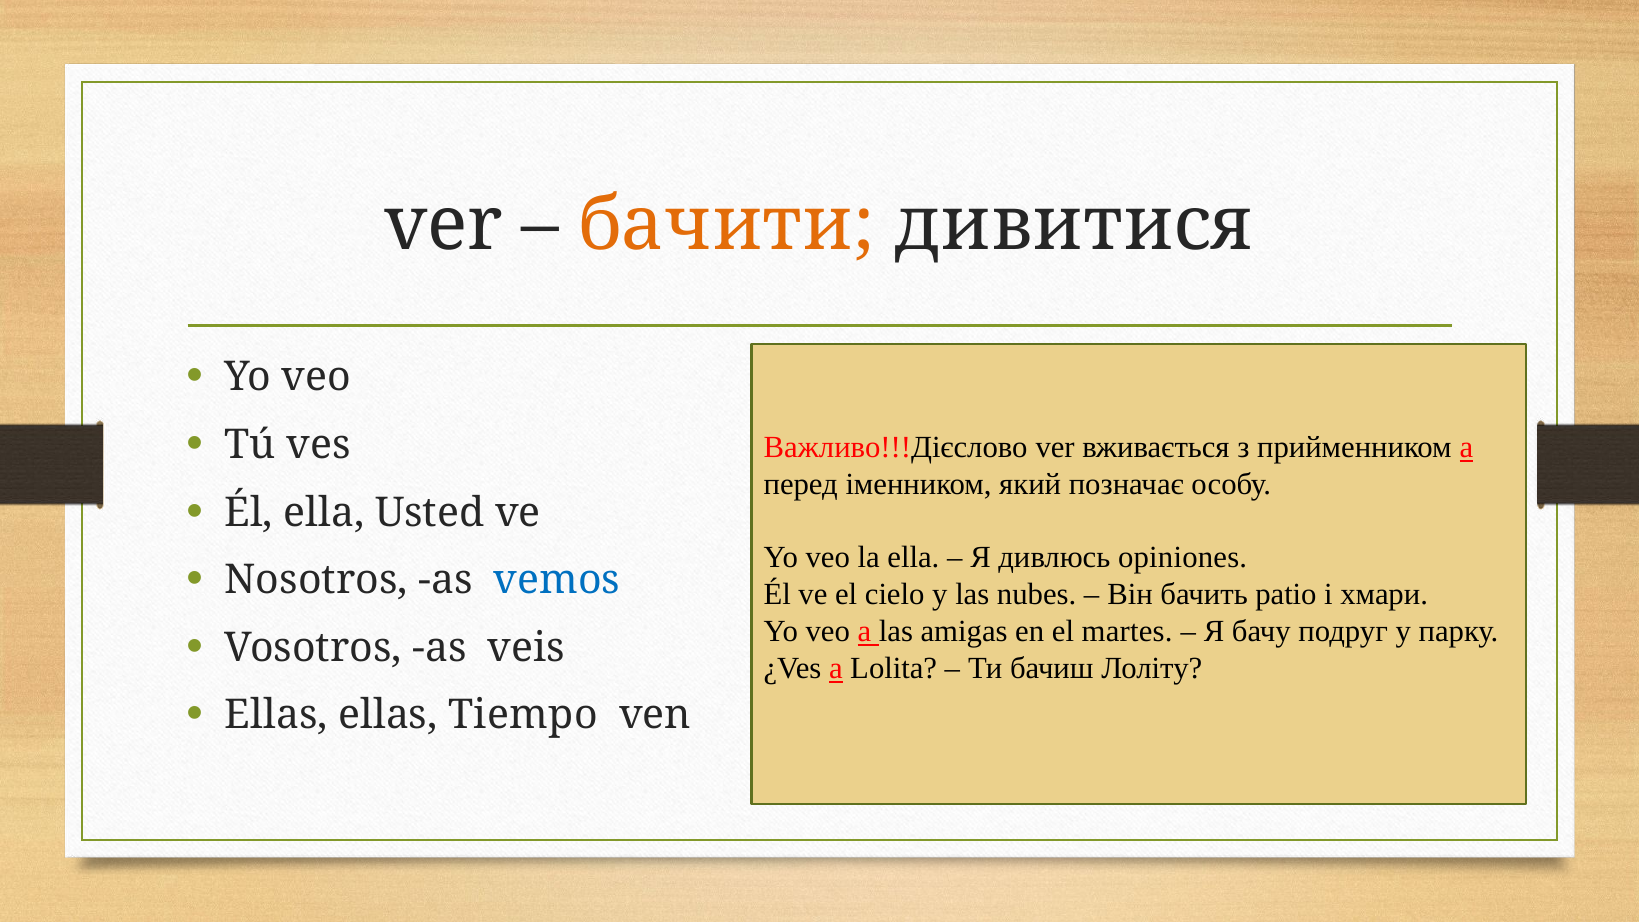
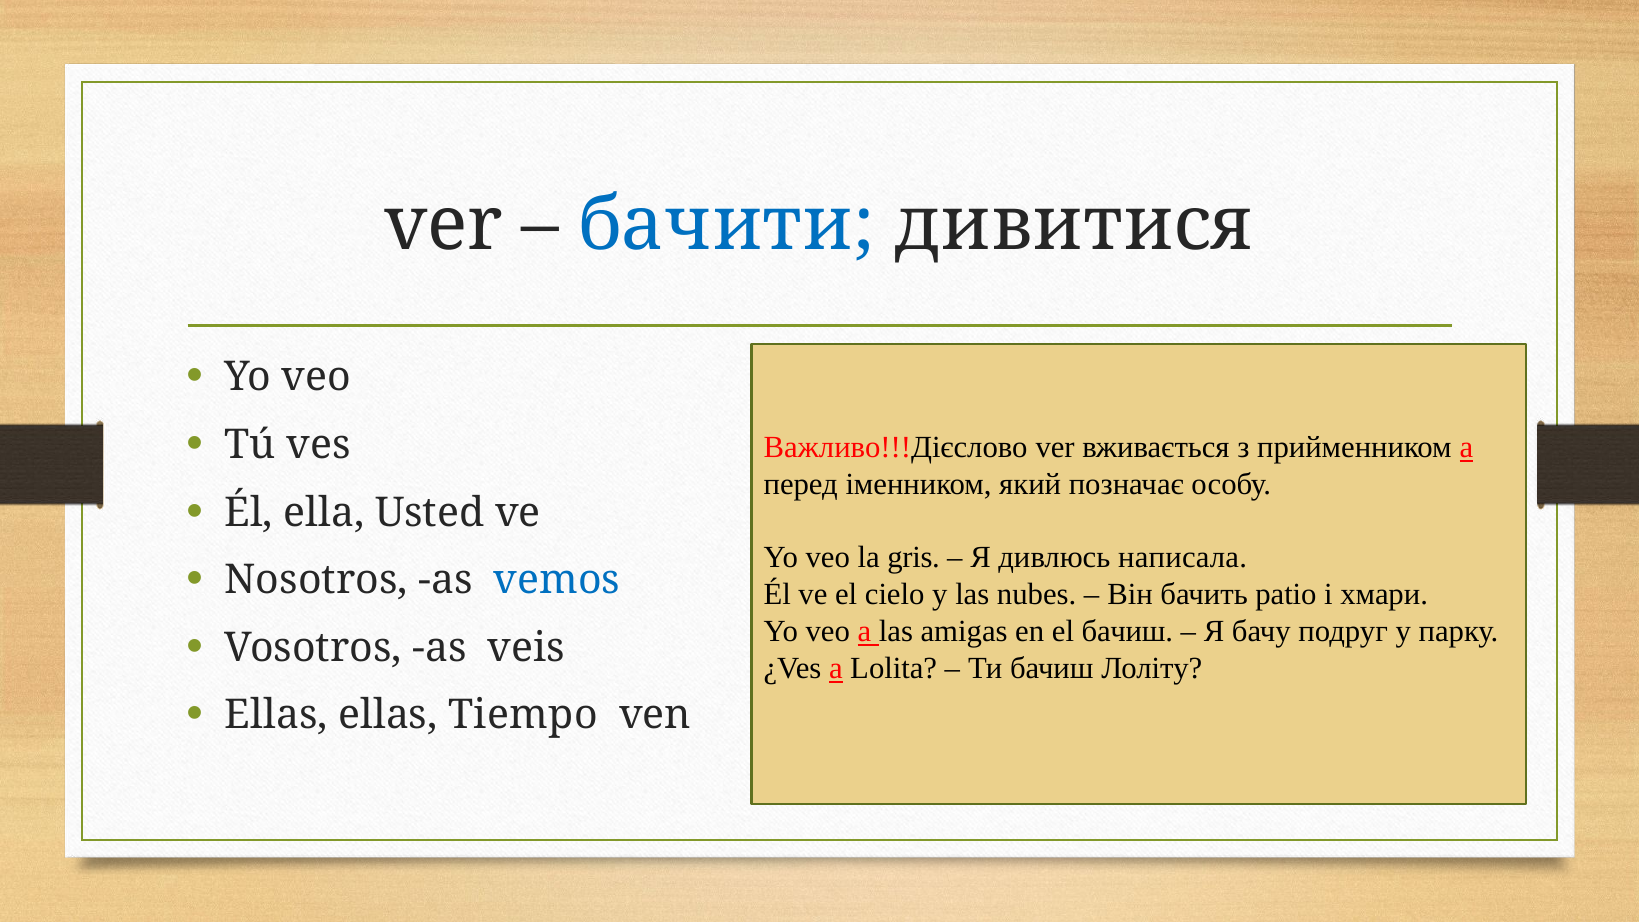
бачити colour: orange -> blue (726, 225)
la ella: ella -> gris (914, 558)
opiniones: opiniones -> написала (1183, 558)
el martes: martes -> бачиш (1127, 631)
